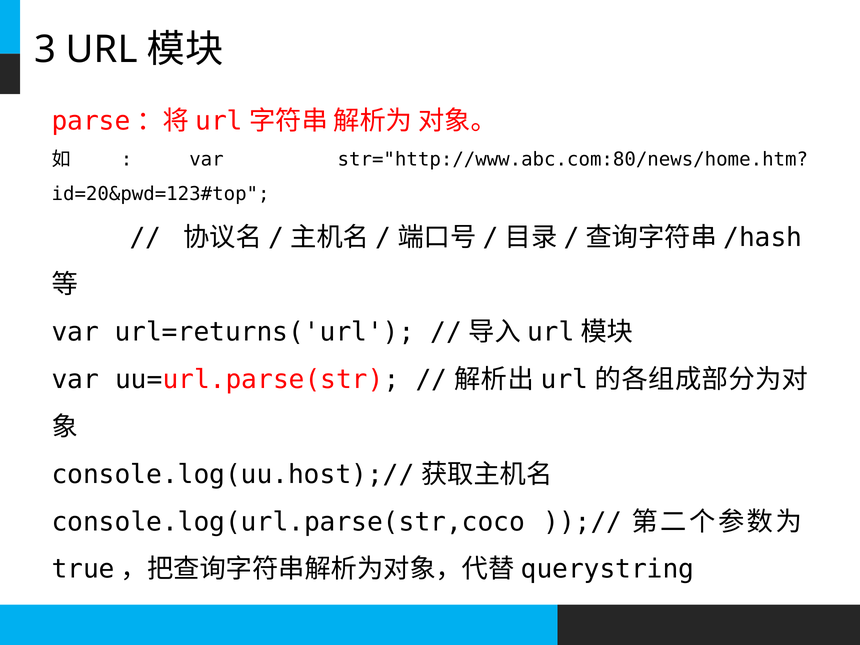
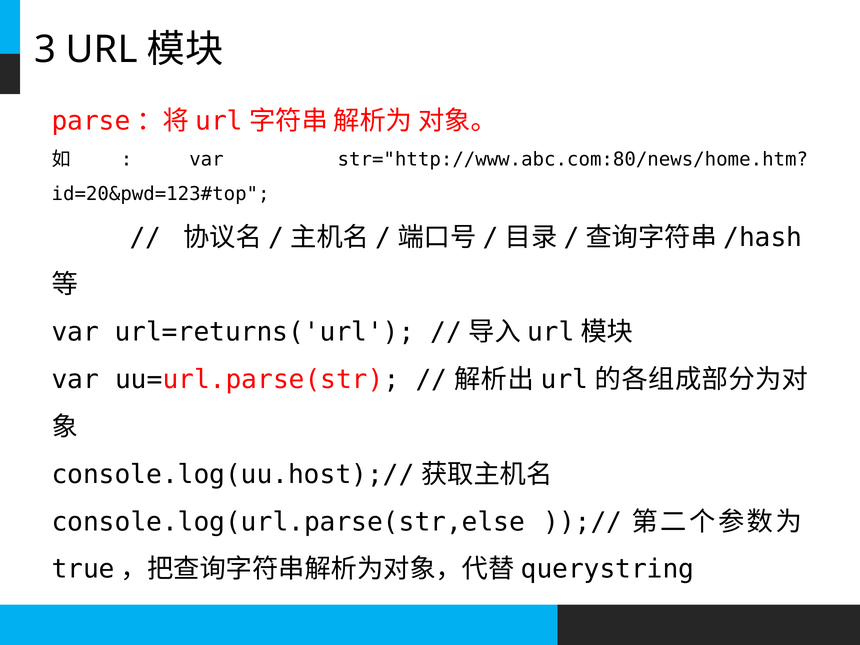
console.log(url.parse(str,coco: console.log(url.parse(str,coco -> console.log(url.parse(str,else (288, 522)
